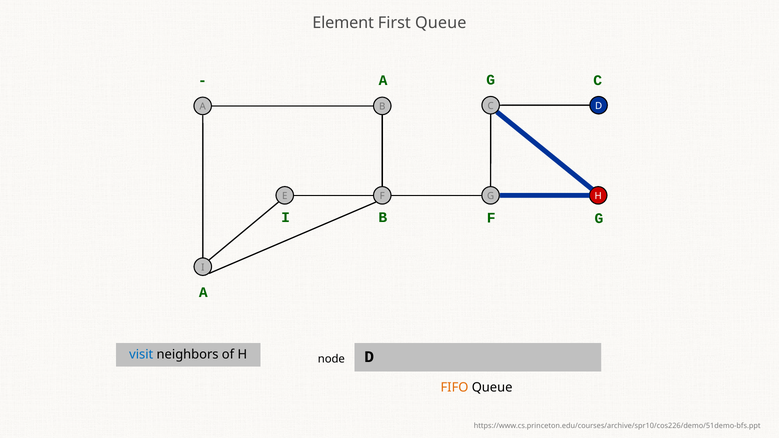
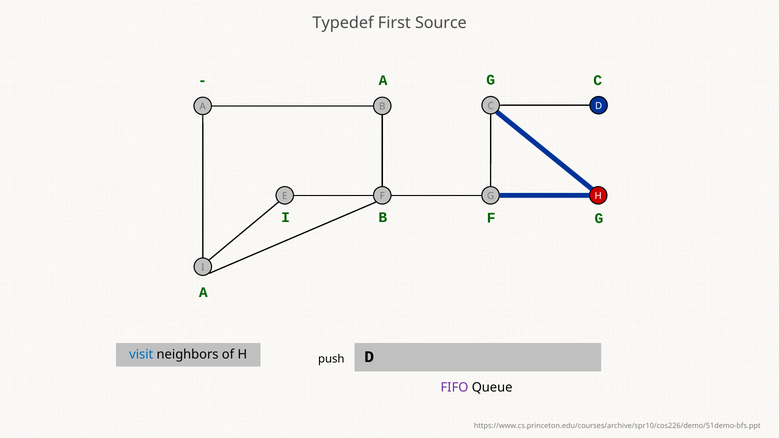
Element: Element -> Typedef (343, 23)
First Queue: Queue -> Source (441, 23)
node: node -> push (331, 359)
FIFO colour: orange -> purple (455, 388)
